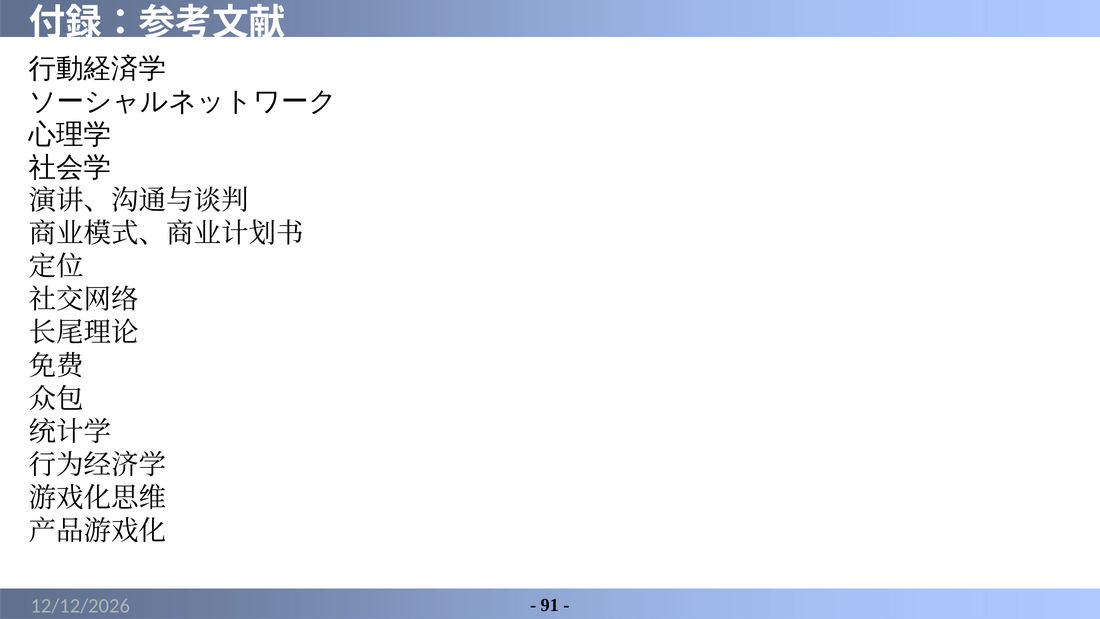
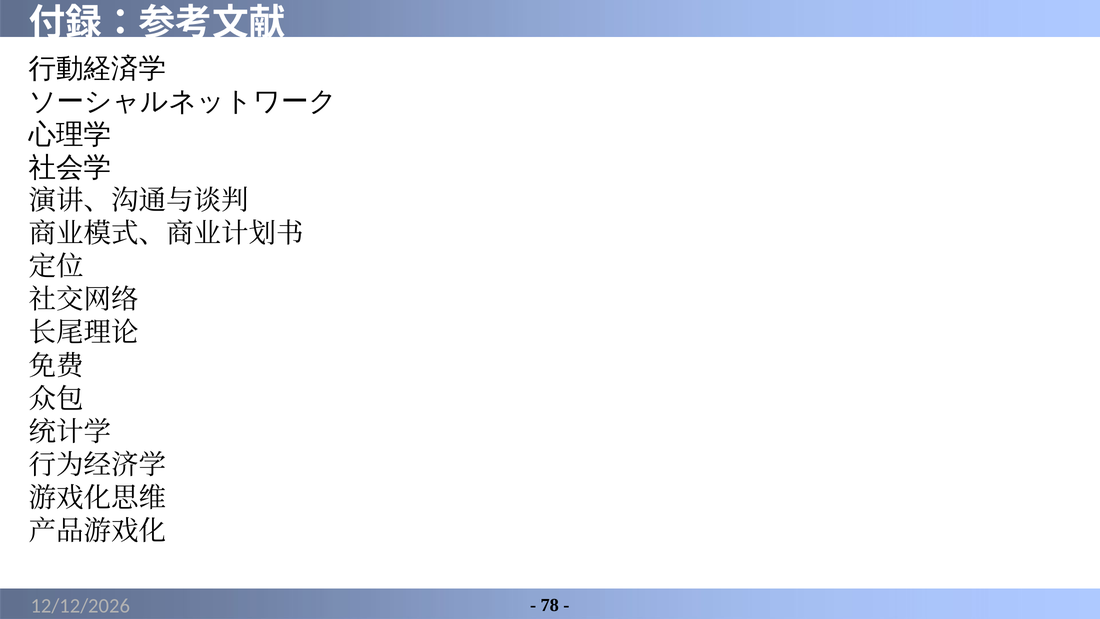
91: 91 -> 78 (550, 605)
